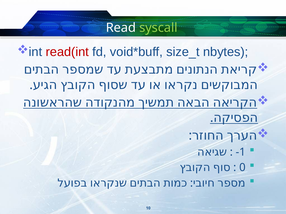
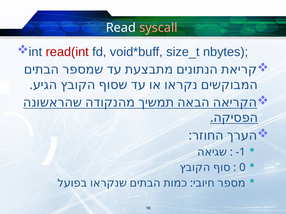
syscall colour: light green -> pink (158, 28)
